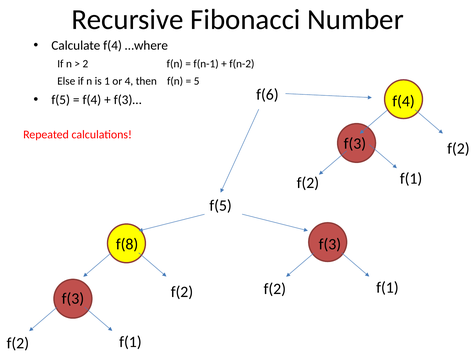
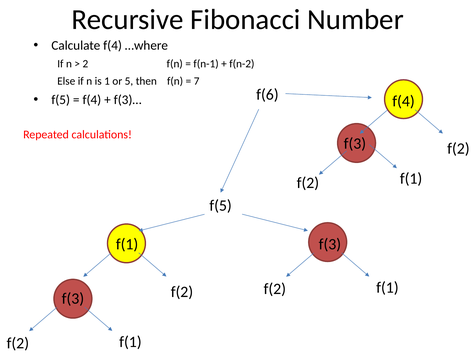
4: 4 -> 5 (129, 81)
5: 5 -> 7 (197, 81)
f(8: f(8 -> f(1 (127, 244)
